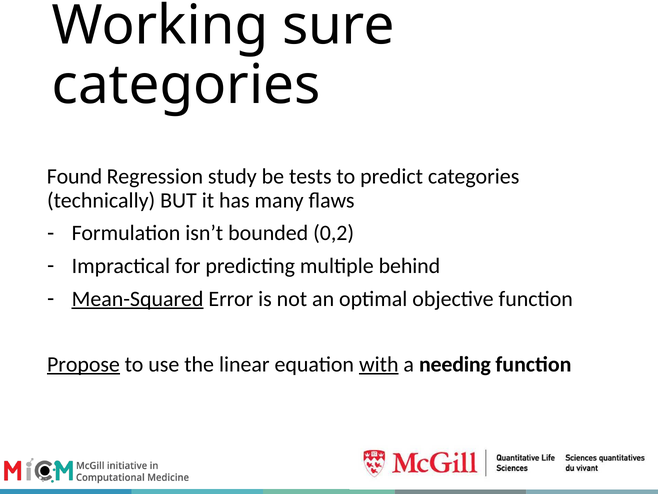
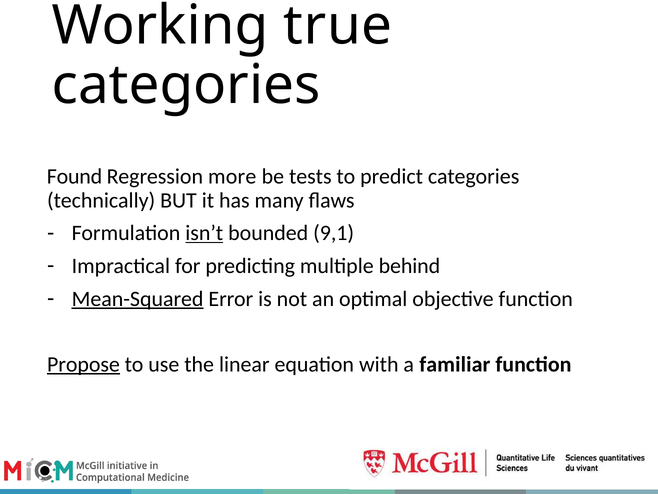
sure: sure -> true (338, 26)
study: study -> more (232, 176)
isn’t underline: none -> present (204, 233)
0,2: 0,2 -> 9,1 (334, 233)
with underline: present -> none (379, 364)
needing: needing -> familiar (455, 364)
